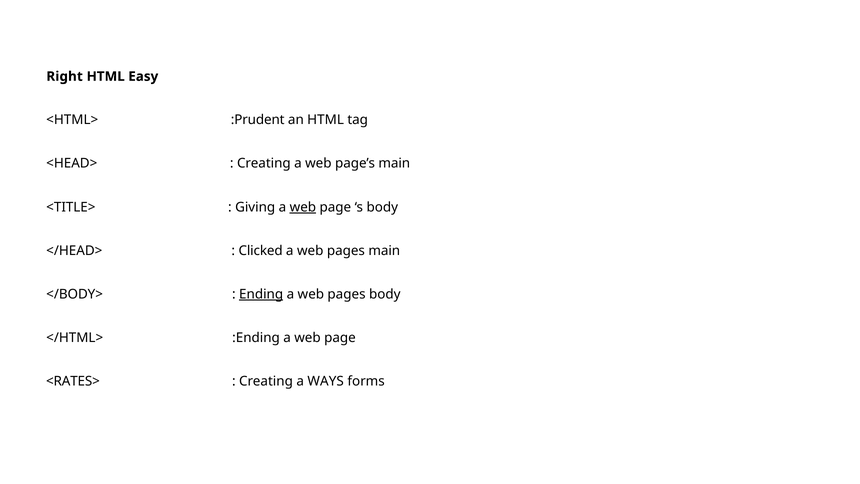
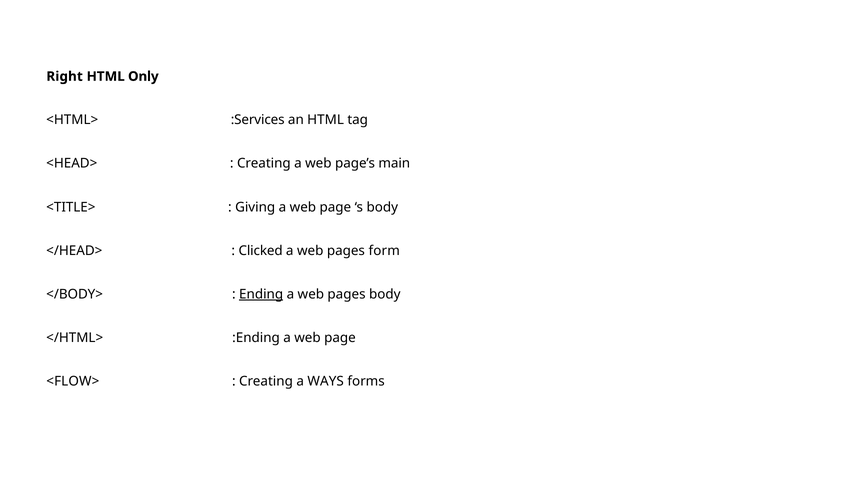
Easy: Easy -> Only (143, 76)
:Prudent: :Prudent -> :Services (258, 120)
web underline: present -> none (303, 207)
pages main: main -> form (384, 250)
<RATES>: <RATES> -> <FLOW> (73, 381)
